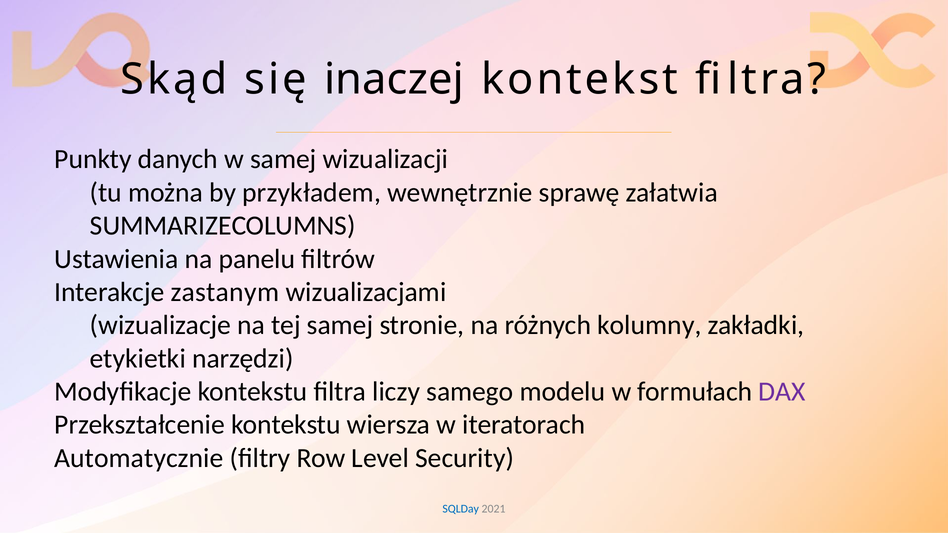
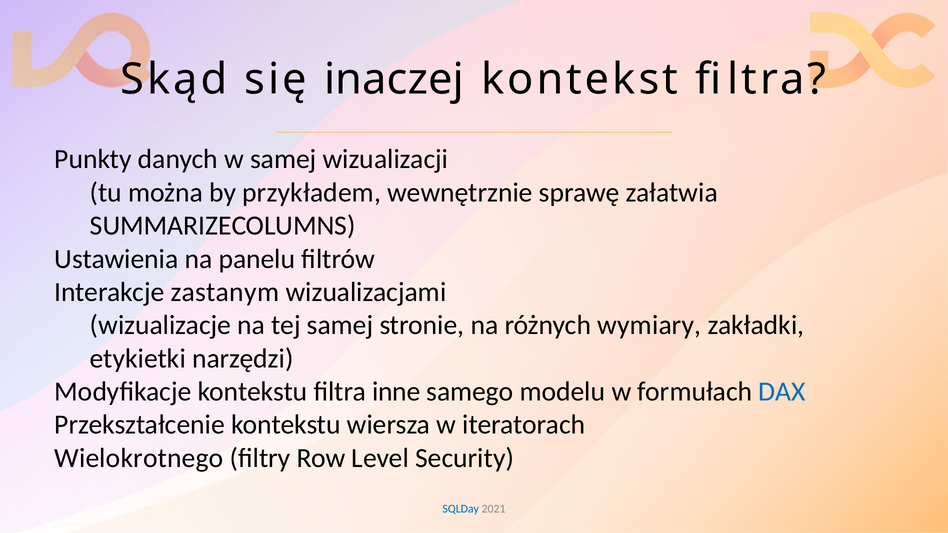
kolumny: kolumny -> wymiary (649, 325)
liczy: liczy -> inne (396, 392)
DAX colour: purple -> blue (782, 392)
Automatycznie: Automatycznie -> Wielokrotnego (139, 458)
